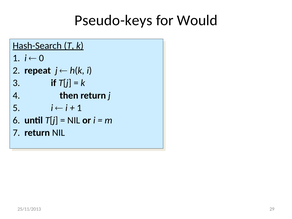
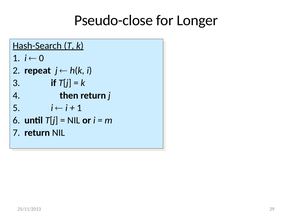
Pseudo-keys: Pseudo-keys -> Pseudo-close (114, 20)
Would: Would -> Longer (197, 20)
